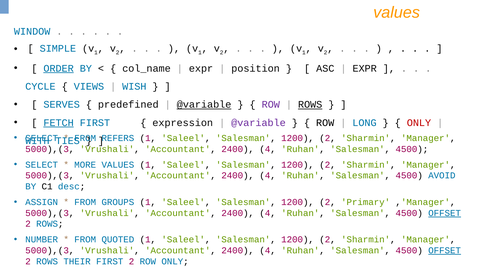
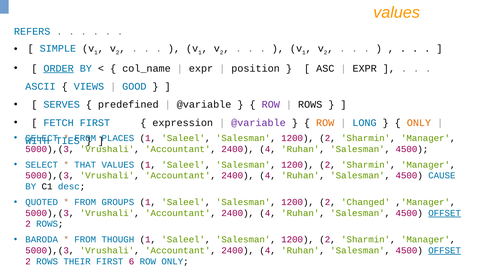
WINDOW: WINDOW -> REFERS (32, 32)
CYCLE: CYCLE -> ASCII (40, 87)
WISH: WISH -> GOOD (134, 87)
@variable underline: present -> none (204, 105)
ROWS underline: present -> none (310, 105)
FETCH underline: present -> none (59, 123)
ROW colour: black -> orange (325, 123)
ONLY colour: red -> orange (419, 123)
REFERS: REFERS -> PLACES (118, 138)
MORE: MORE -> THAT (85, 165)
AVOID: AVOID -> CAUSE (442, 176)
ASSIGN: ASSIGN -> QUOTED (42, 202)
Primary: Primary -> Changed (366, 202)
NUMBER: NUMBER -> BARODA (42, 240)
QUOTED: QUOTED -> THOUGH (118, 240)
FIRST 2: 2 -> 6 (132, 262)
